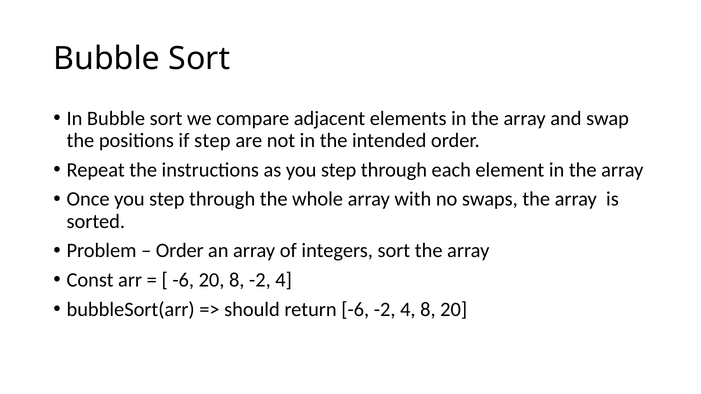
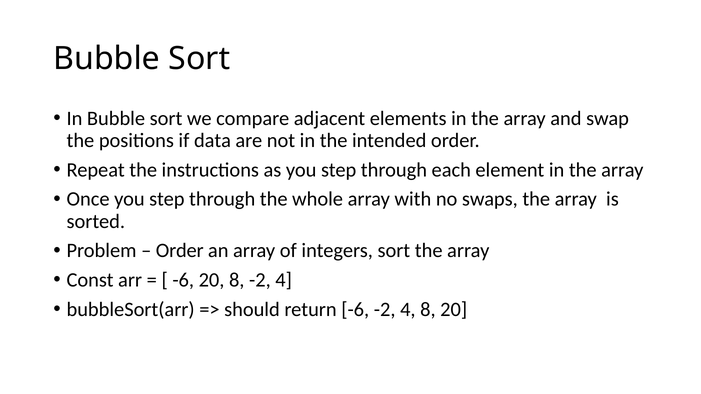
if step: step -> data (212, 141)
